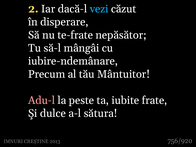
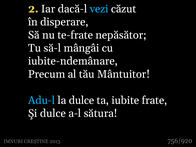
iubire-ndemânare: iubire-ndemânare -> iubite-ndemânare (73, 61)
Adu-l colour: pink -> light blue (42, 100)
la peste: peste -> dulce (82, 100)
